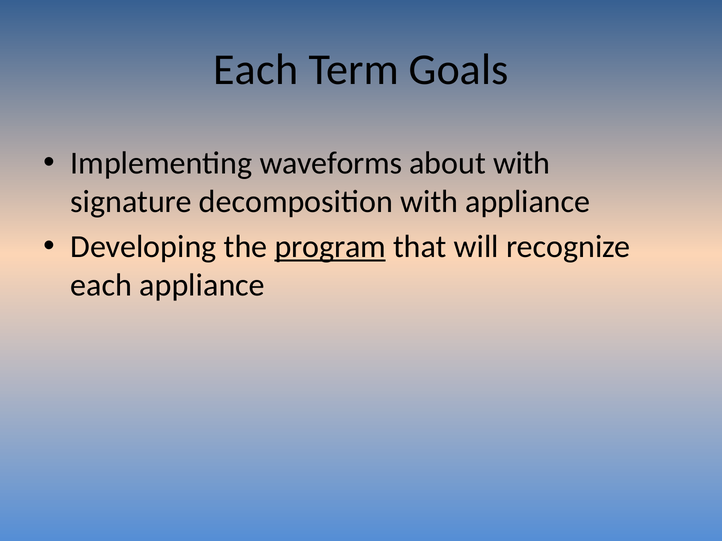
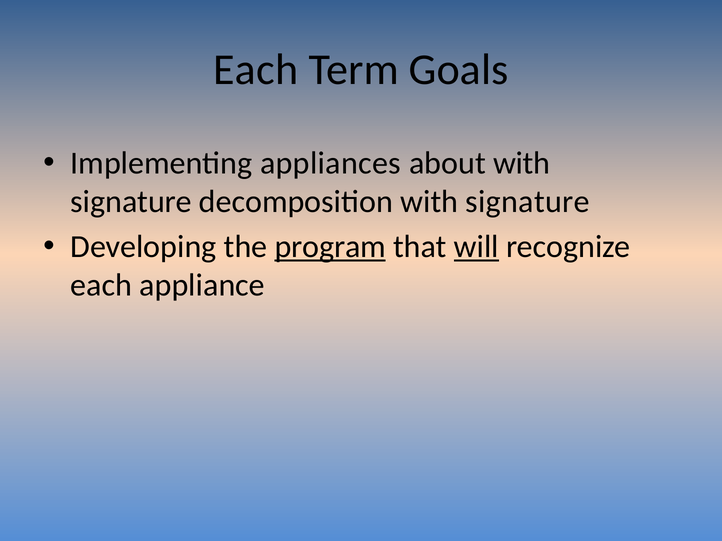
waveforms: waveforms -> appliances (331, 163)
decomposition with appliance: appliance -> signature (528, 202)
will underline: none -> present (476, 247)
